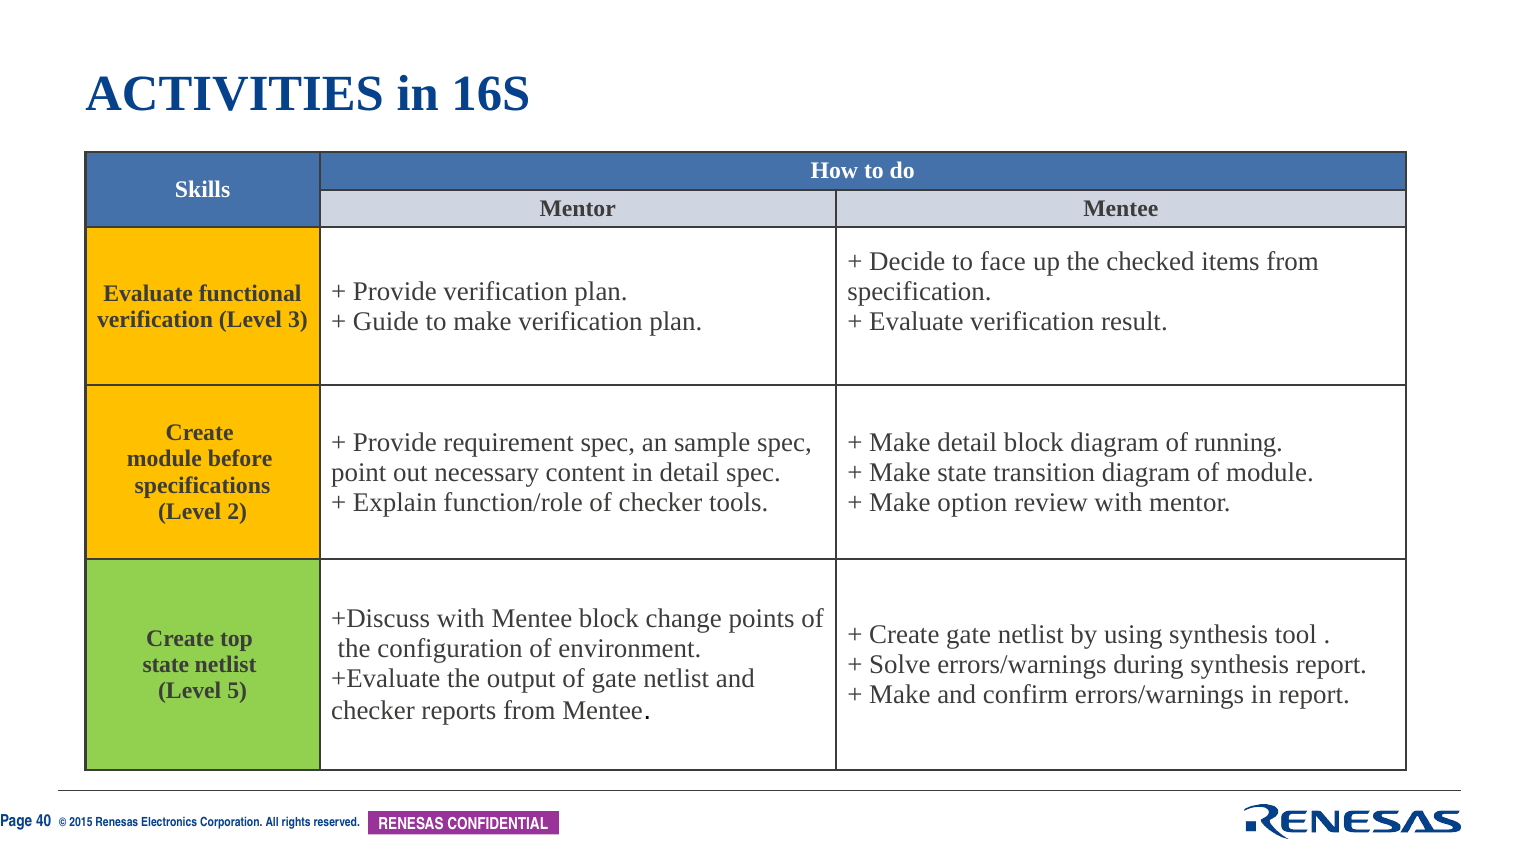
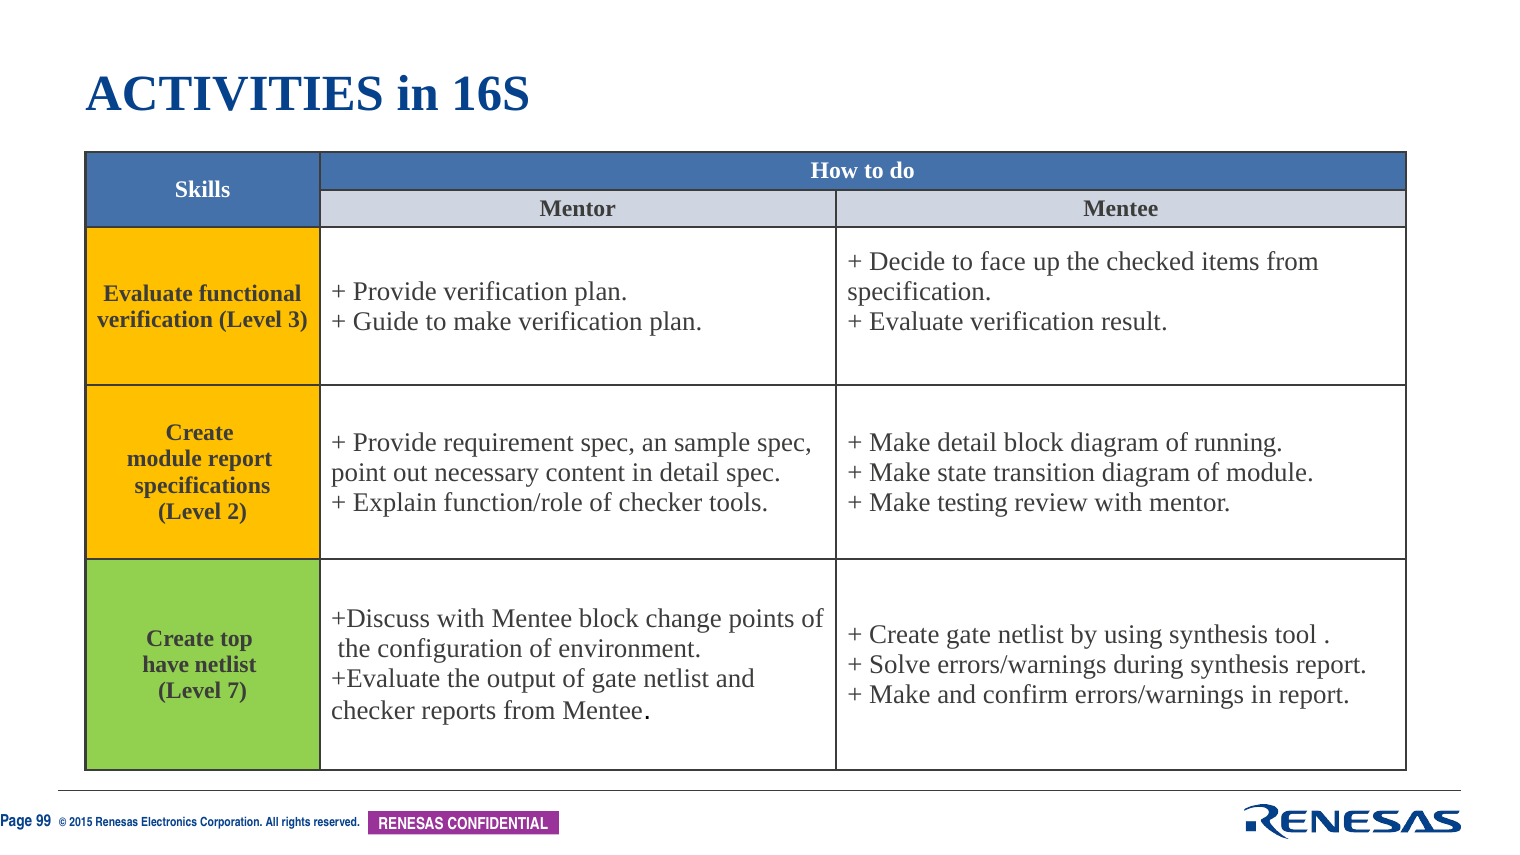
module before: before -> report (240, 459)
option: option -> testing (973, 502)
state: state -> have (166, 665)
5: 5 -> 7 (237, 691)
40: 40 -> 99 (44, 821)
